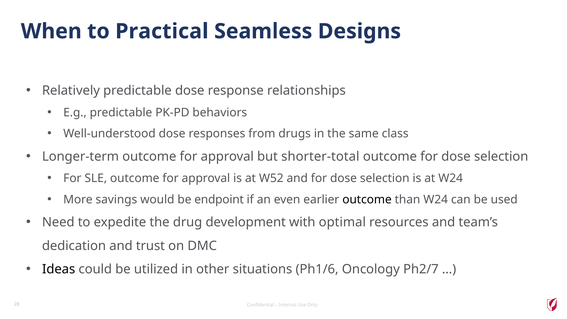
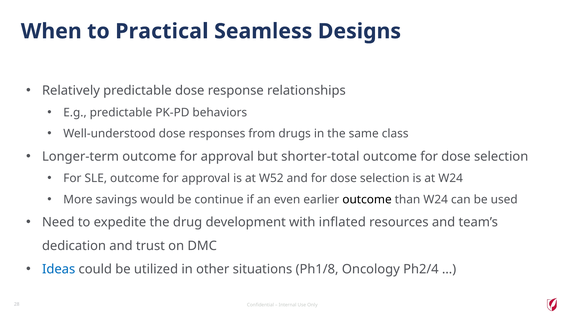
endpoint: endpoint -> continue (219, 200)
optimal: optimal -> inflated (342, 222)
Ideas colour: black -> blue (59, 269)
Ph1/6: Ph1/6 -> Ph1/8 (317, 269)
Ph2/7: Ph2/7 -> Ph2/4 (421, 269)
